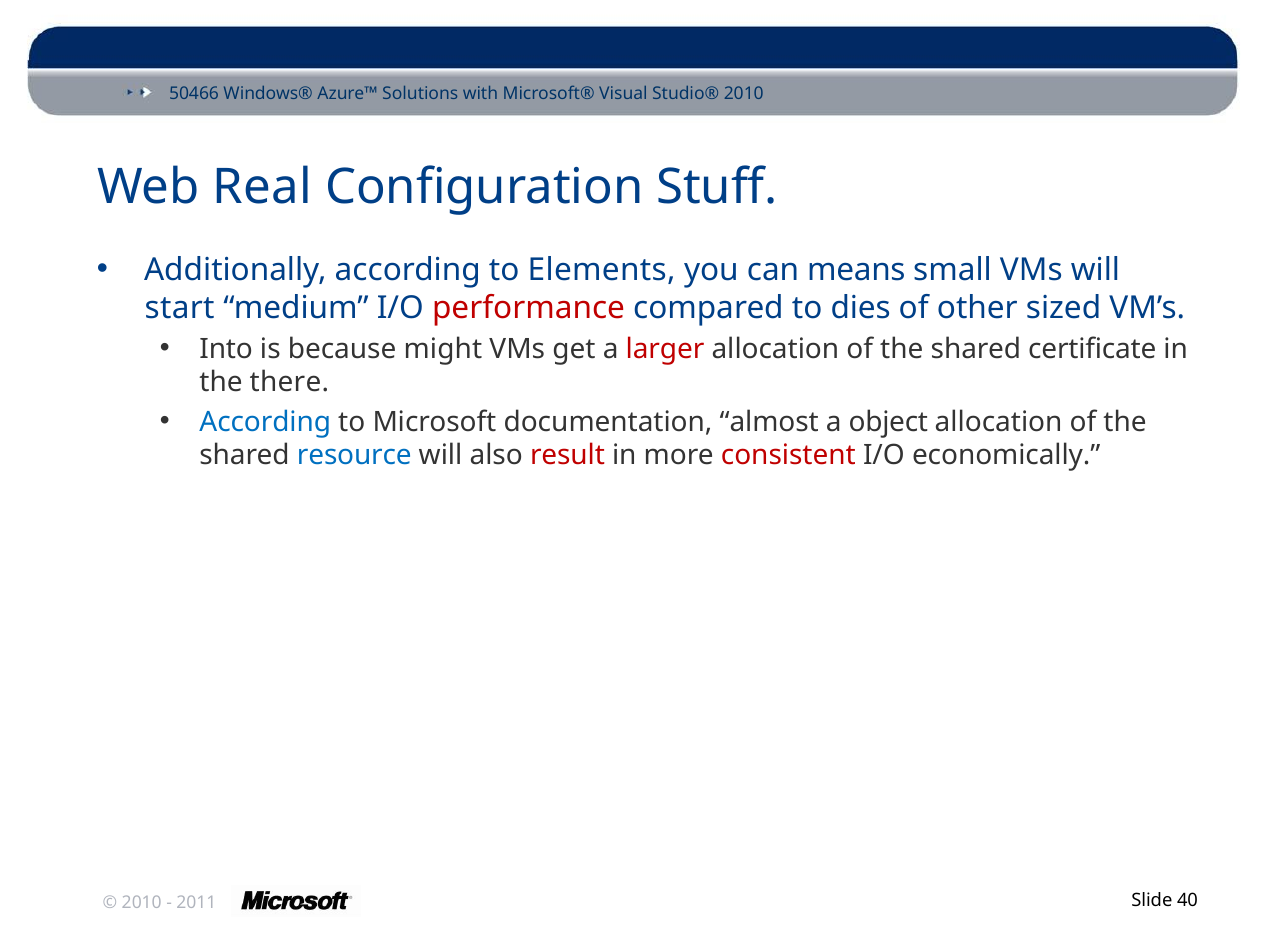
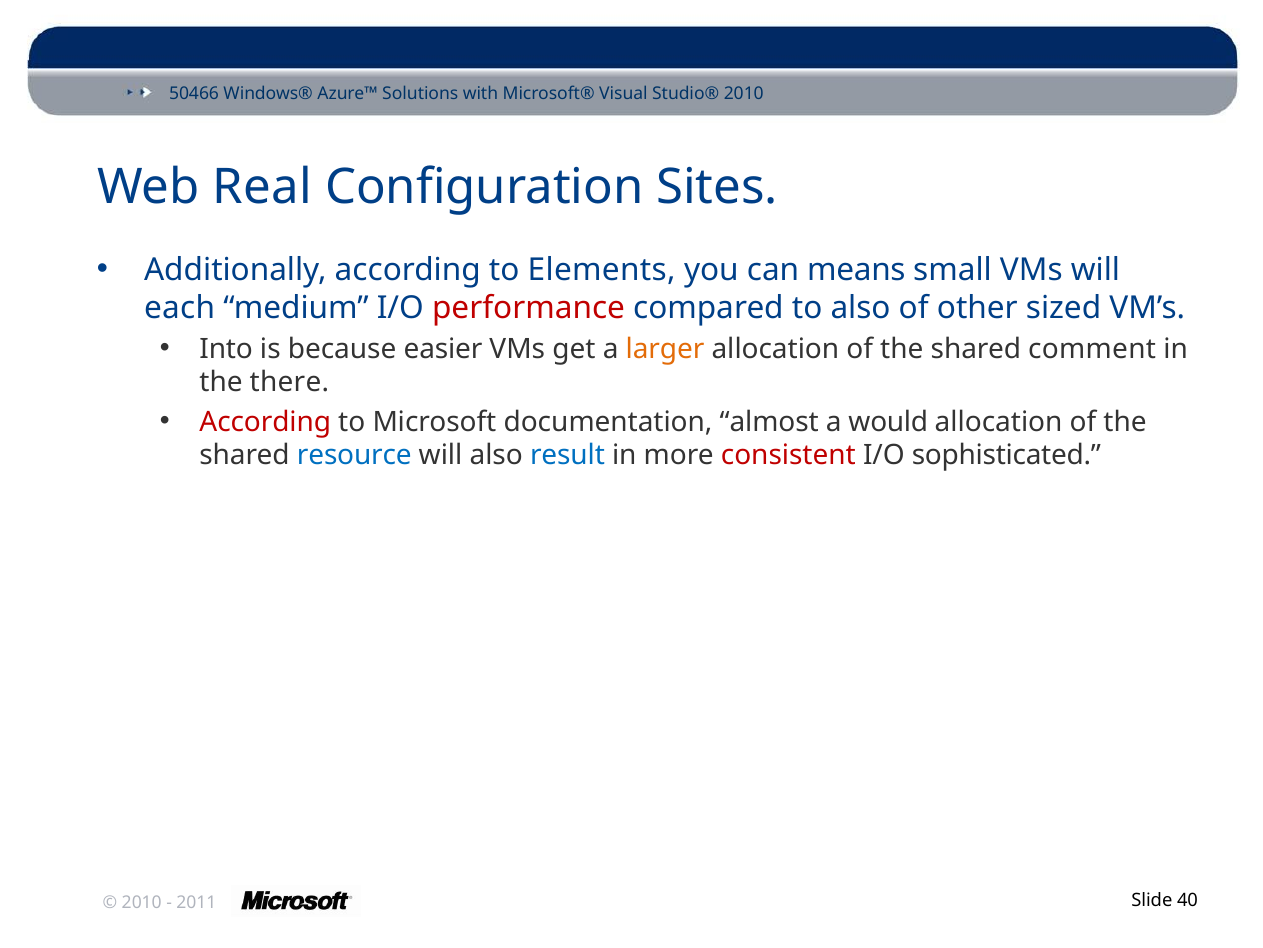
Stuff: Stuff -> Sites (717, 188)
start: start -> each (180, 307)
to dies: dies -> also (861, 307)
might: might -> easier (443, 349)
larger colour: red -> orange (665, 349)
certificate: certificate -> comment (1092, 349)
According colour: blue -> red (265, 422)
object: object -> would (888, 422)
result colour: red -> blue (567, 455)
economically: economically -> sophisticated (1006, 455)
